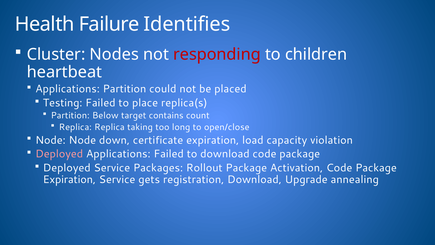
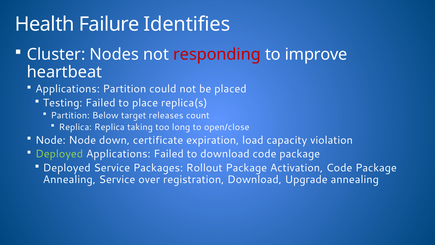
children: children -> improve (316, 54)
contains: contains -> releases (166, 115)
Deployed colour: pink -> light green (59, 154)
Expiration: Expiration -> Annealing (69, 179)
gets: gets -> over (149, 179)
